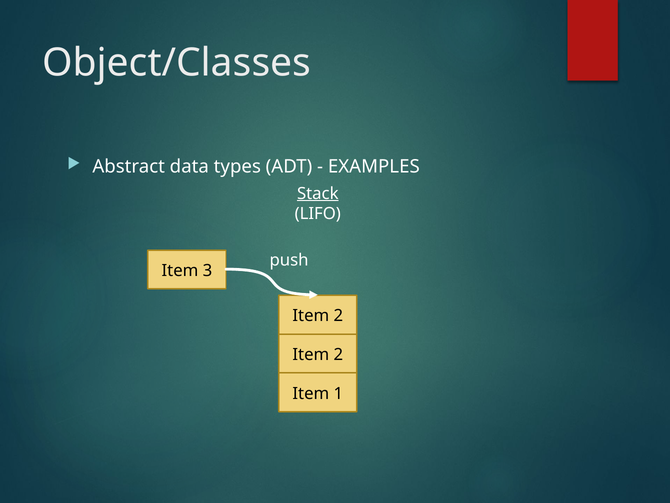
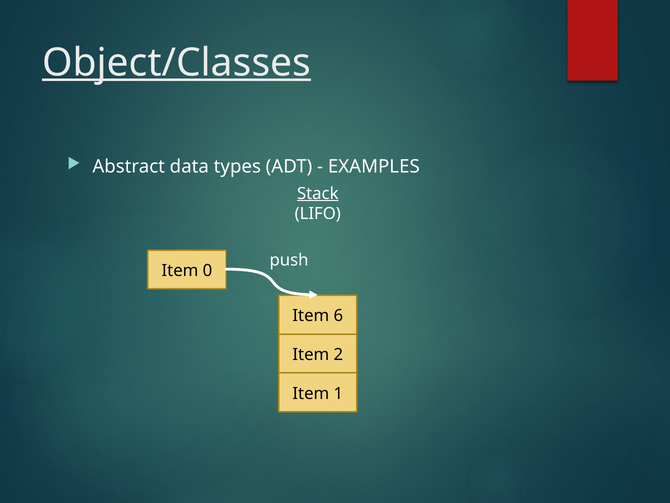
Object/Classes underline: none -> present (177, 63)
3: 3 -> 0 (207, 270)
2: 2 -> 6 (338, 315)
